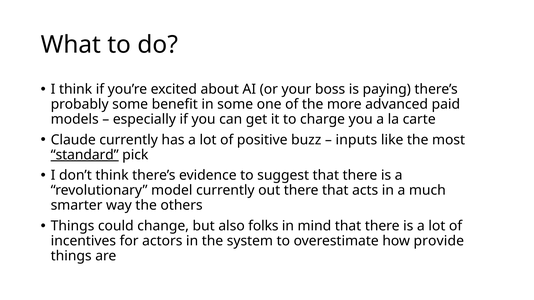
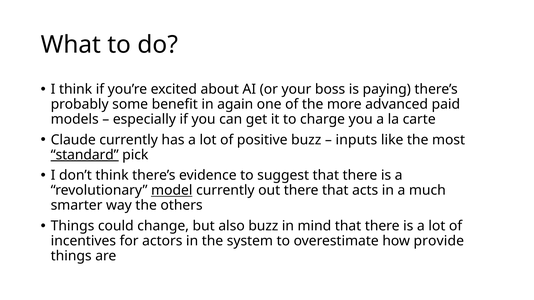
in some: some -> again (235, 104)
model underline: none -> present (172, 191)
also folks: folks -> buzz (263, 226)
